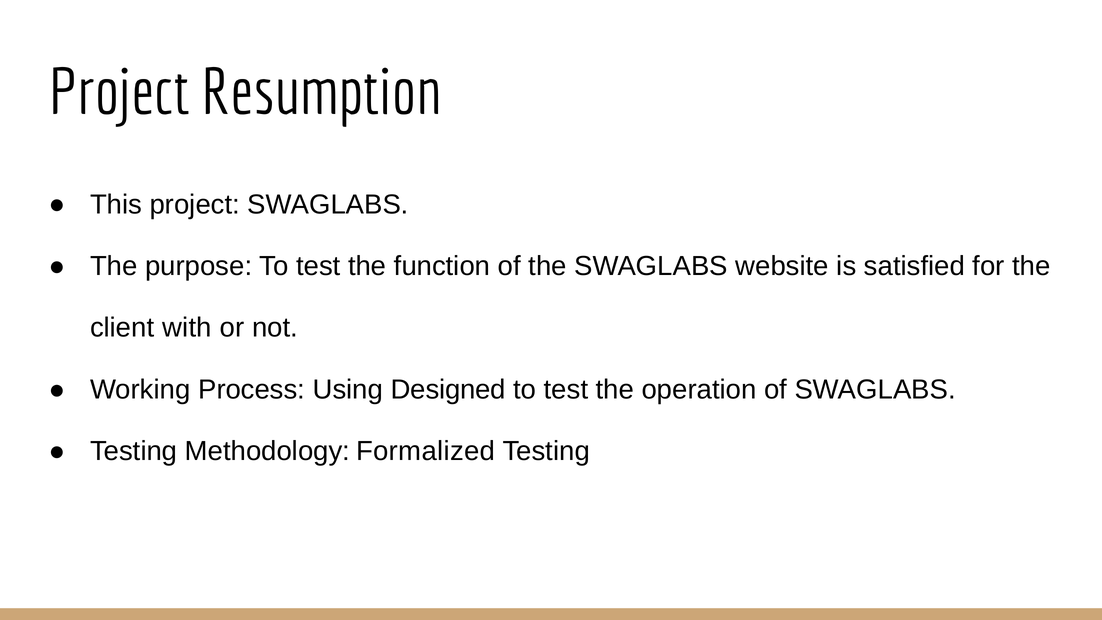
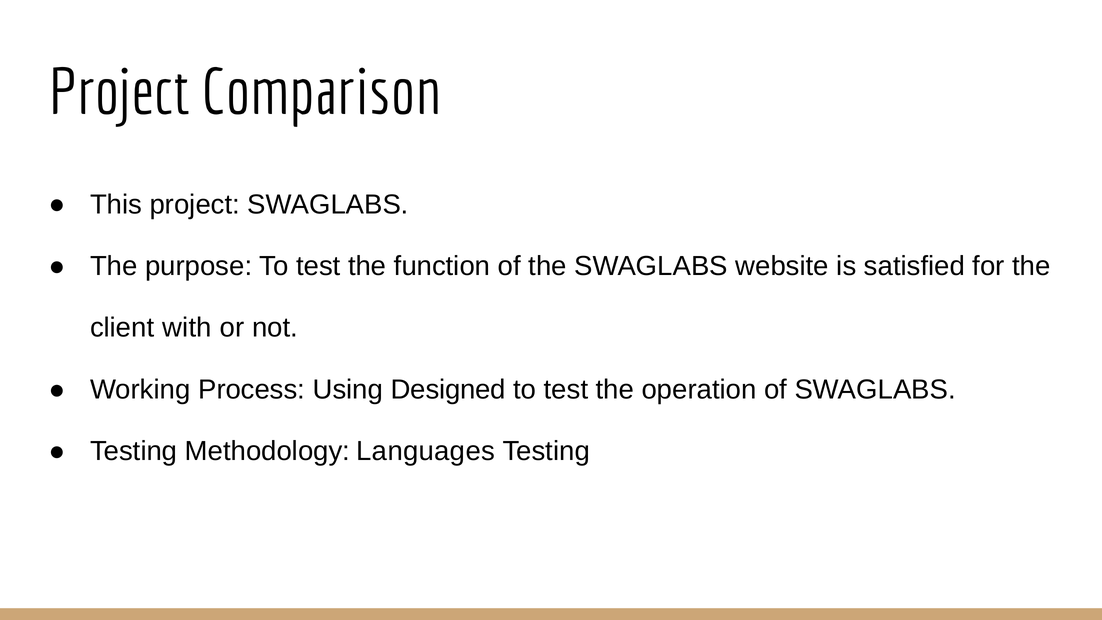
Resumption: Resumption -> Comparison (321, 93)
Formalized: Formalized -> Languages (426, 451)
